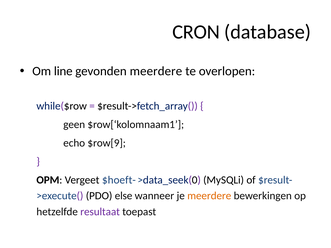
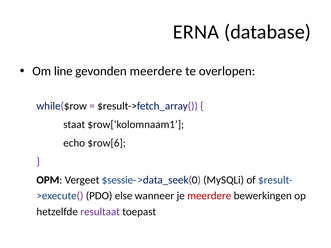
CRON: CRON -> ERNA (196, 32)
geen: geen -> staat (74, 125)
$row[9: $row[9 -> $row[6 (107, 143)
$hoeft-: $hoeft- -> $sessie- (119, 180)
meerdere colour: orange -> red (209, 196)
